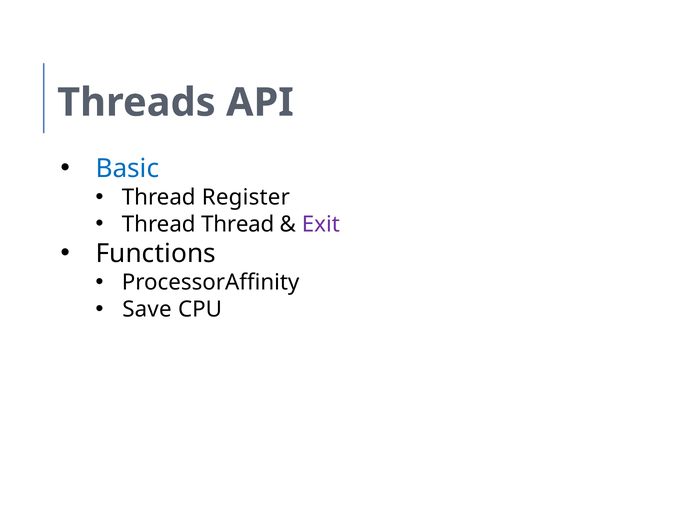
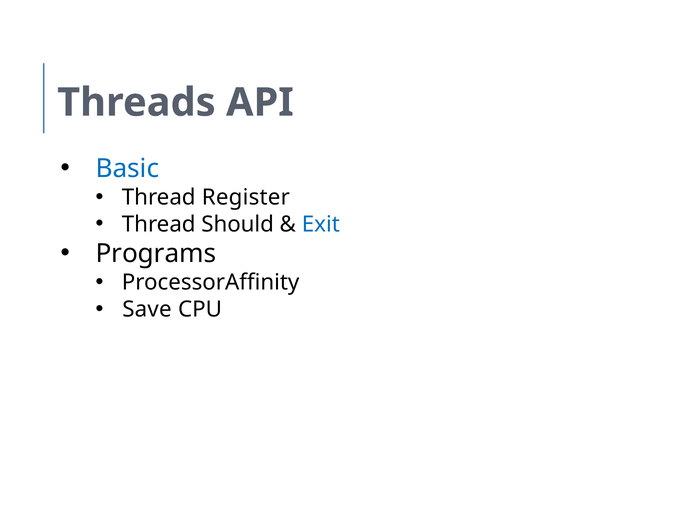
Thread Thread: Thread -> Should (238, 224)
Exit colour: purple -> blue (321, 224)
Functions: Functions -> Programs (156, 253)
